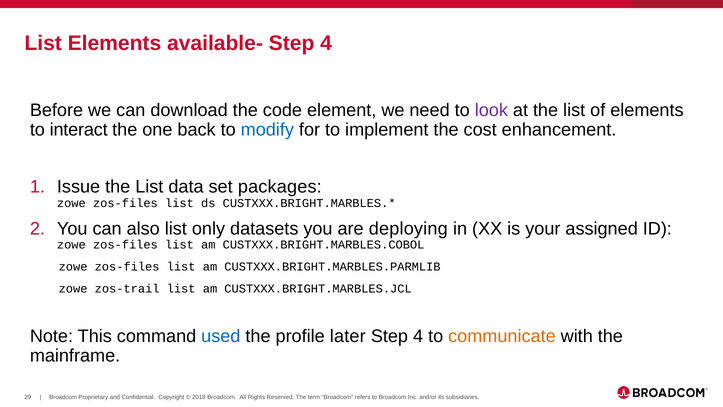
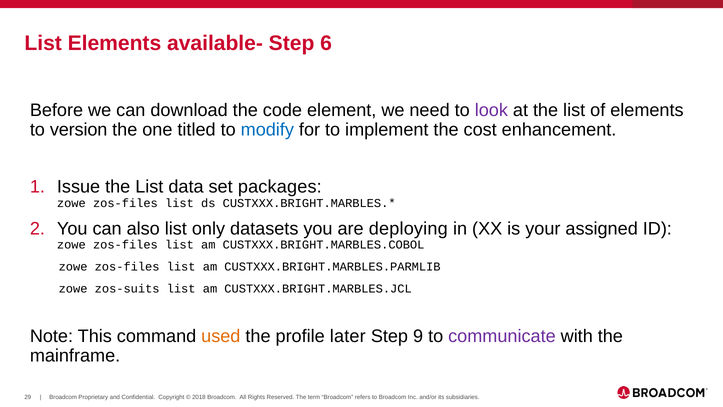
available- Step 4: 4 -> 6 (326, 43)
interact: interact -> version (79, 130)
back: back -> titled (197, 130)
zos-trail: zos-trail -> zos-suits (127, 289)
used colour: blue -> orange (221, 336)
4: 4 -> 9 (418, 336)
communicate colour: orange -> purple (502, 336)
